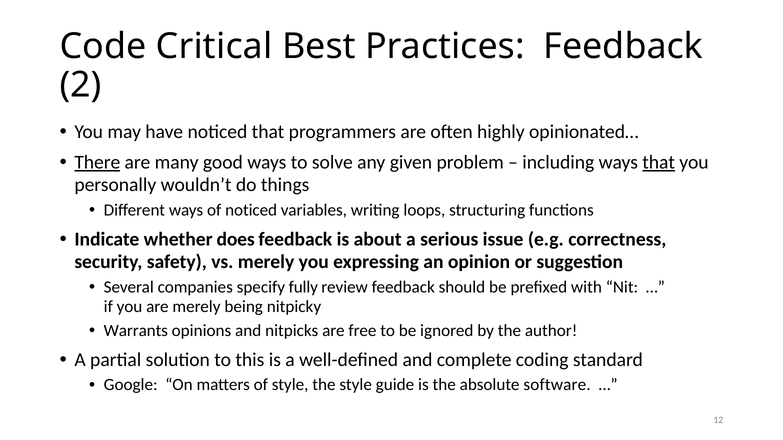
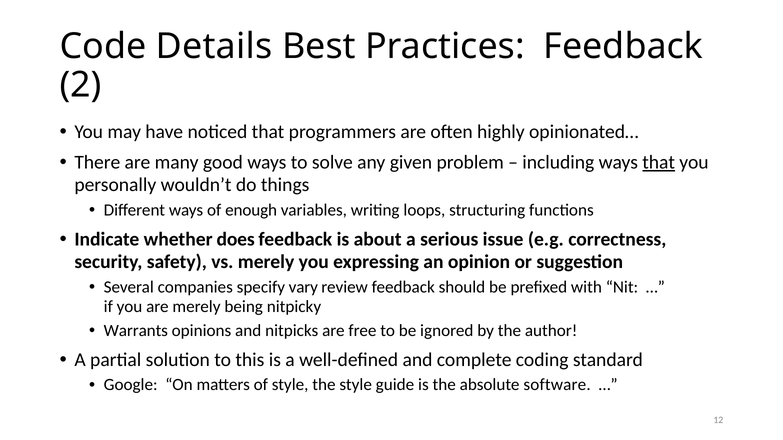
Critical: Critical -> Details (214, 46)
There underline: present -> none (97, 162)
of noticed: noticed -> enough (251, 210)
fully: fully -> vary (303, 287)
